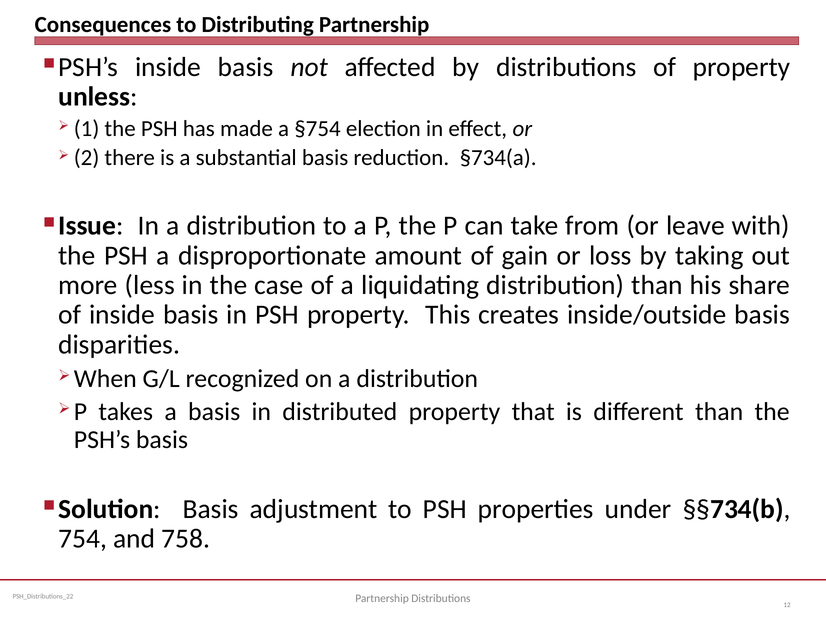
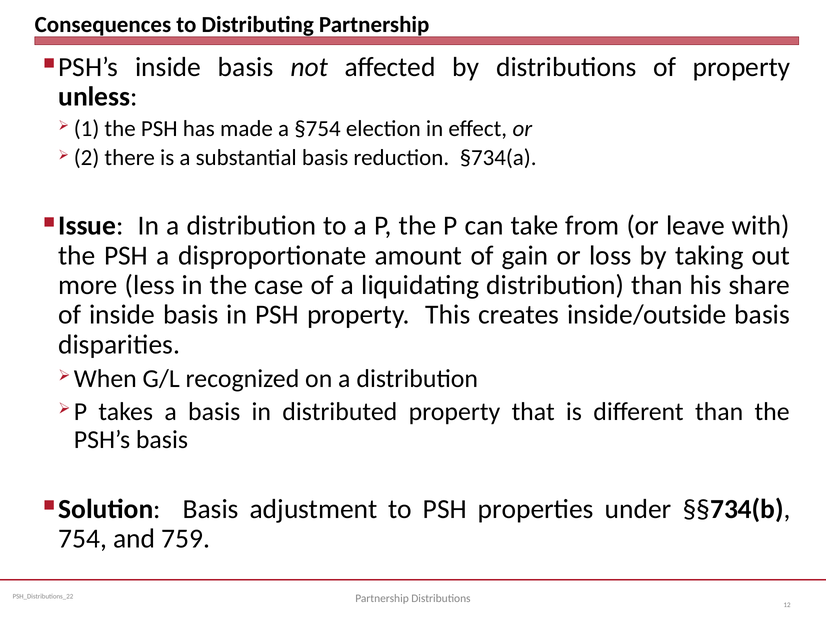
758: 758 -> 759 (186, 539)
